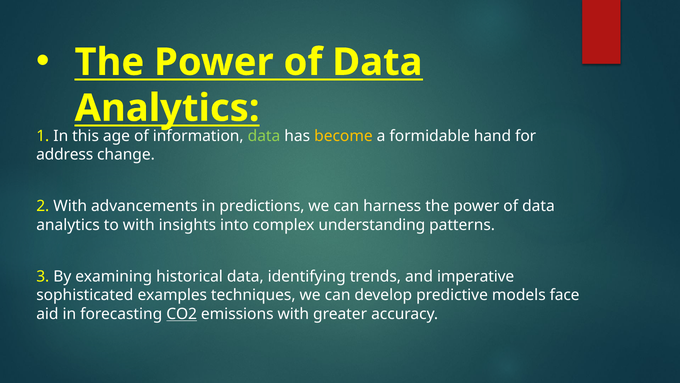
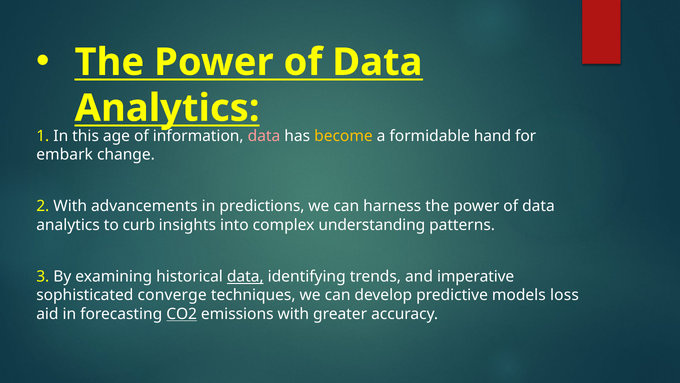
data colour: light green -> pink (264, 136)
address: address -> embark (65, 154)
to with: with -> curb (139, 225)
data underline: none -> present (245, 276)
examples: examples -> converge (172, 295)
face: face -> loss (564, 295)
